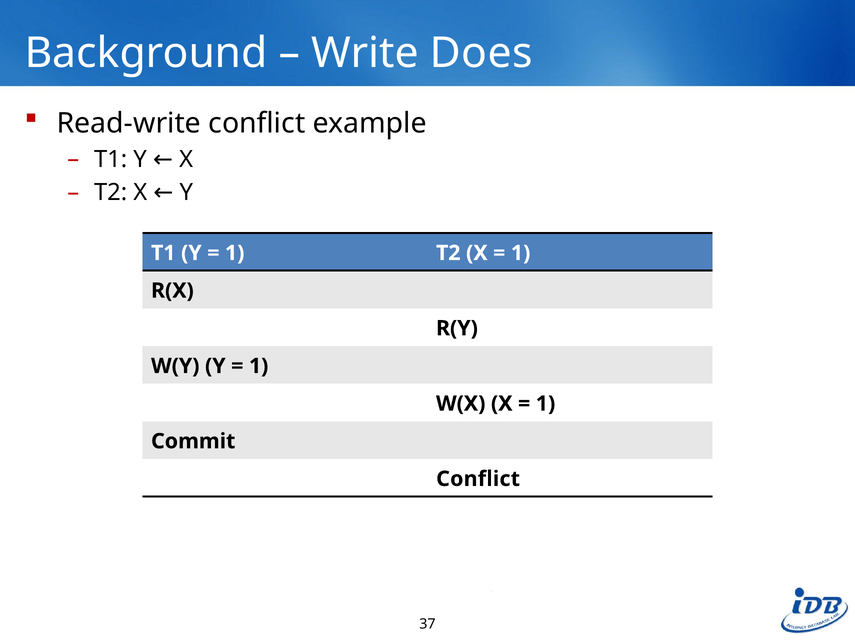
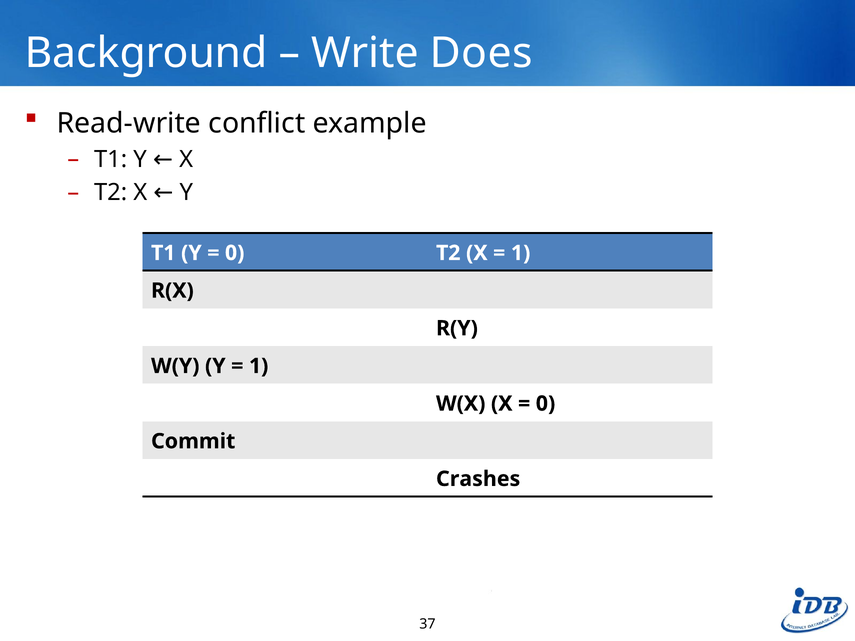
1: 1 -> 0 (235, 253)
1: 1 -> 0 (546, 404)
Conflict: Conflict -> Crashes (478, 479)
